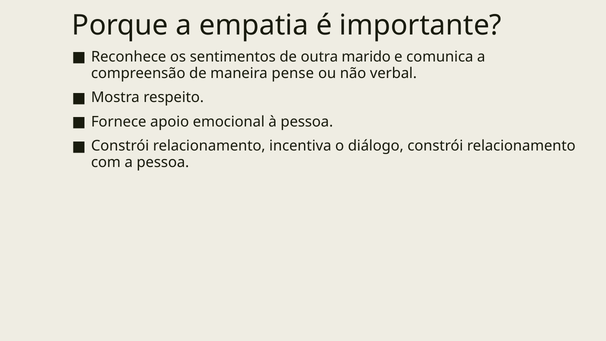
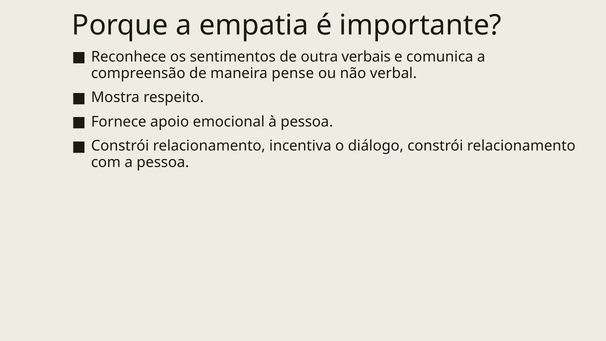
marido: marido -> verbais (366, 57)
